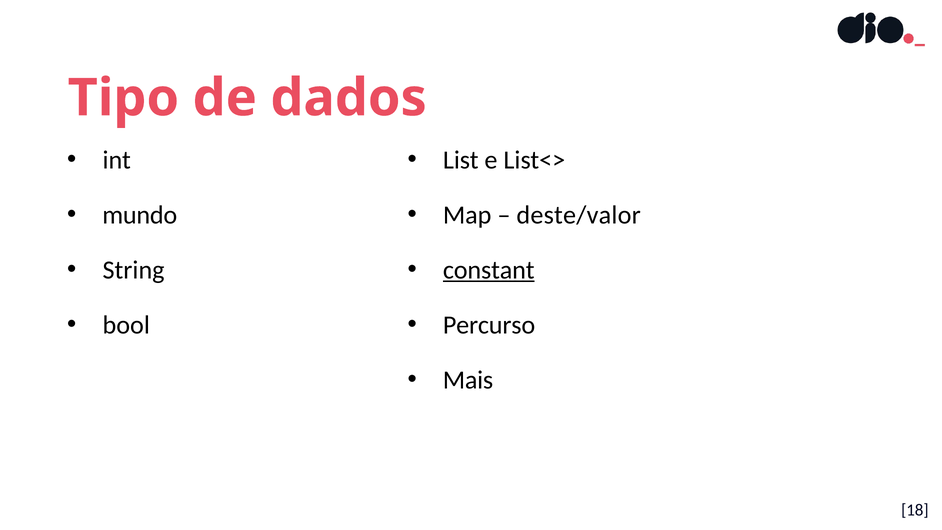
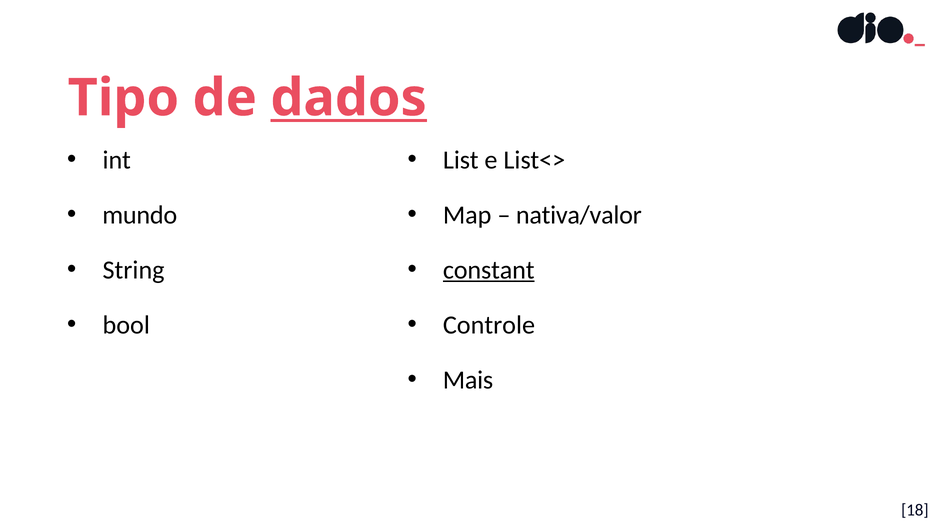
dados underline: none -> present (349, 98)
deste/valor: deste/valor -> nativa/valor (579, 215)
Percurso: Percurso -> Controle (489, 325)
